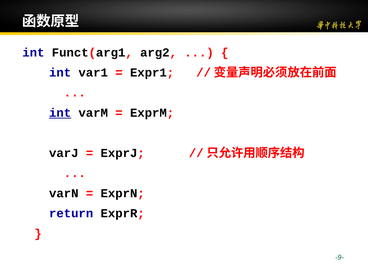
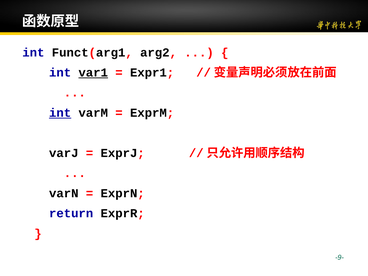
var1 underline: none -> present (93, 73)
